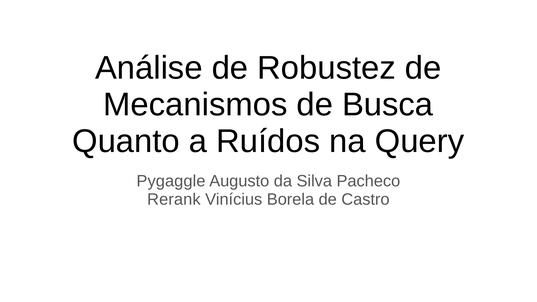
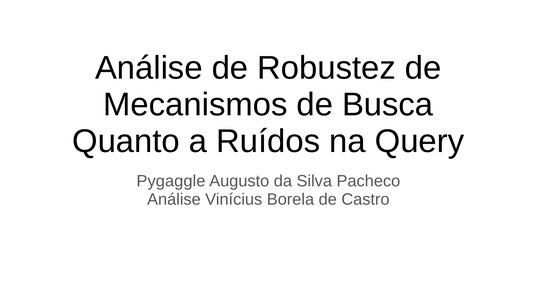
Rerank: Rerank -> Análise (174, 200)
